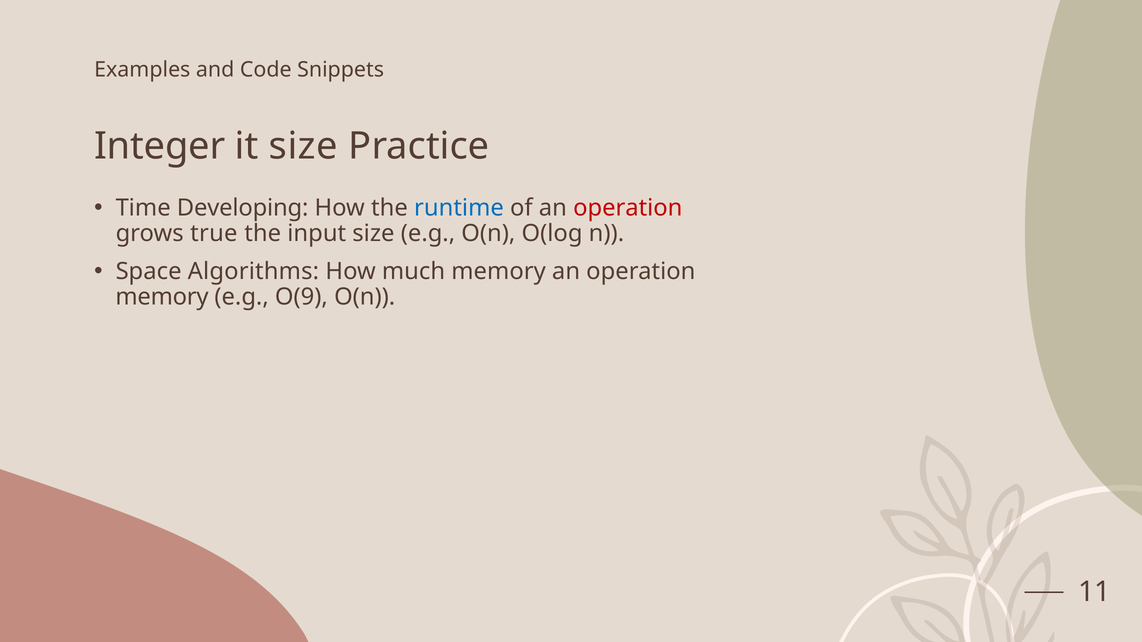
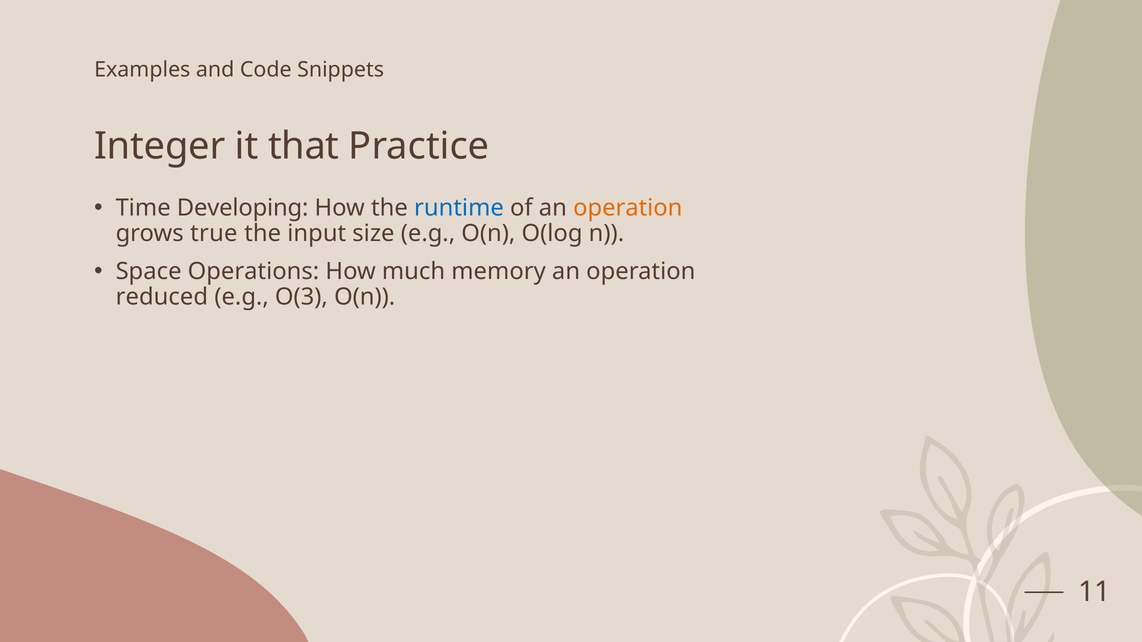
it size: size -> that (304, 146)
operation colour: red -> orange (628, 208)
Algorithms: Algorithms -> Operations (253, 271)
memory: memory -> reduced (162, 297)
O(9: O(9 -> O(3 (301, 297)
